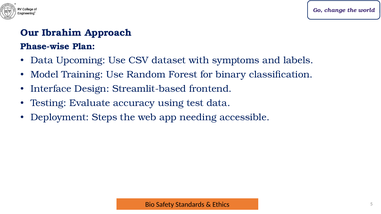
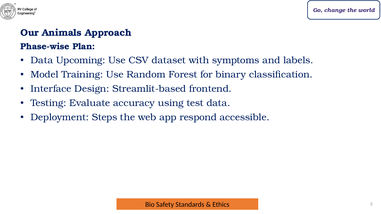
Ibrahim: Ibrahim -> Animals (62, 33)
needing: needing -> respond (198, 117)
